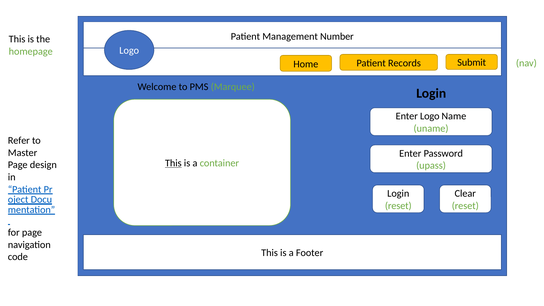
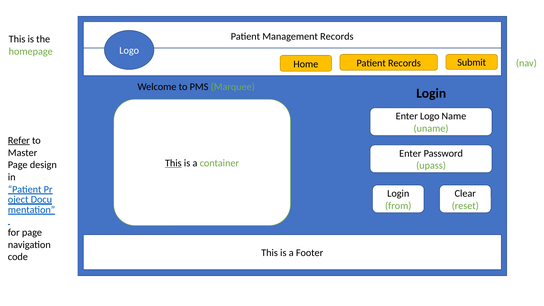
Management Number: Number -> Records (337, 36)
Refer underline: none -> present (19, 140)
reset: reset -> from (398, 206)
